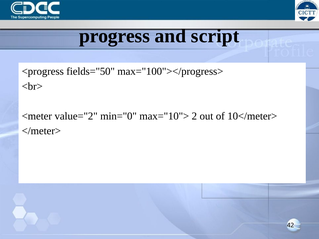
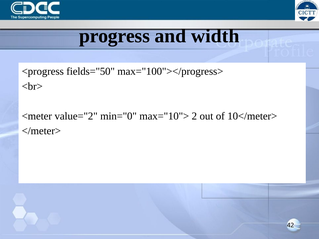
script: script -> width (215, 36)
